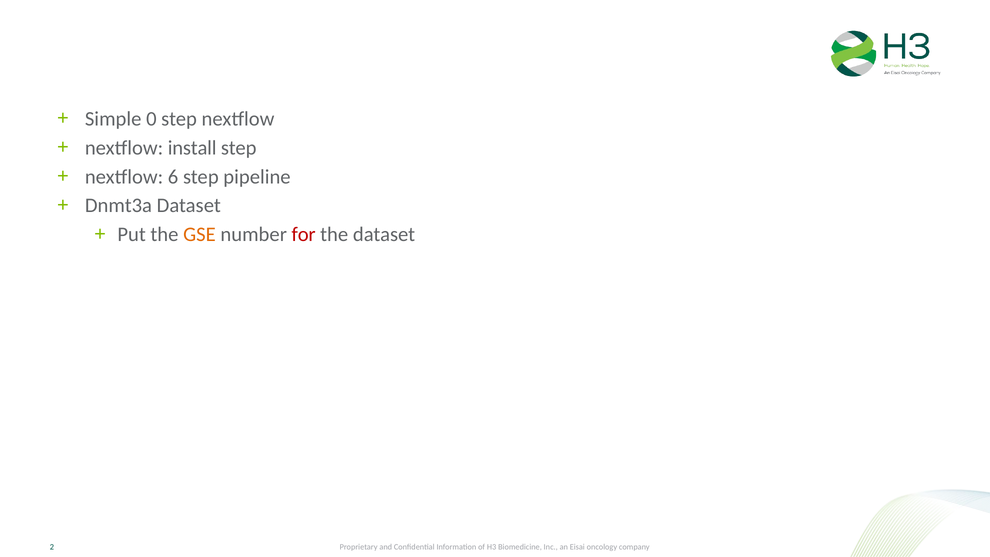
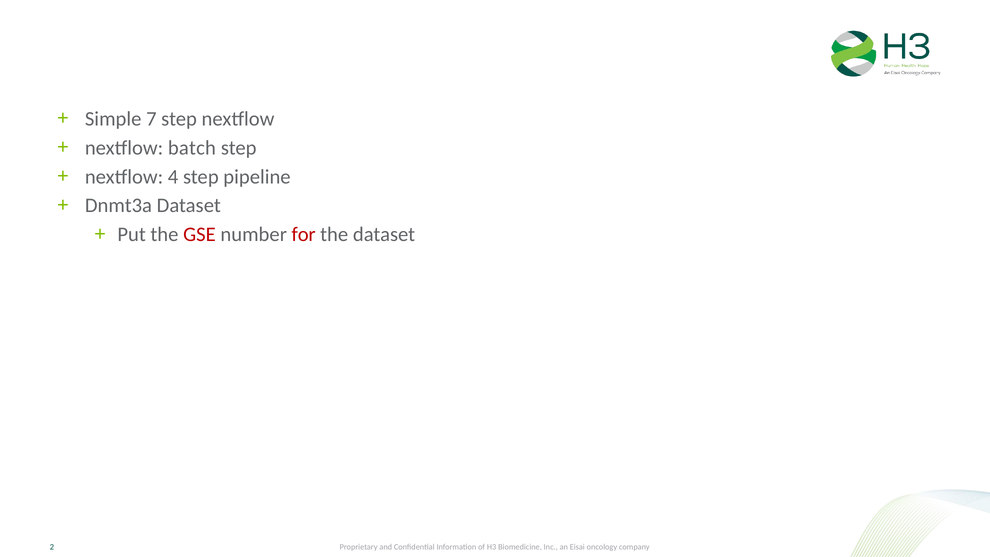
0: 0 -> 7 (151, 119)
install: install -> batch (192, 148)
6: 6 -> 4 (173, 177)
GSE colour: orange -> red (199, 234)
